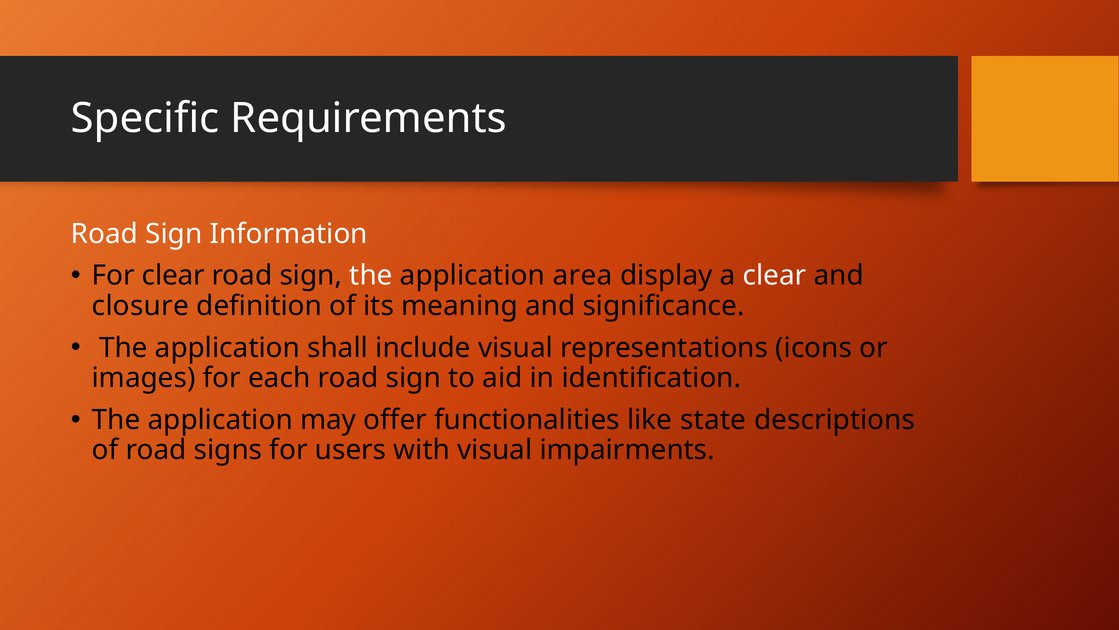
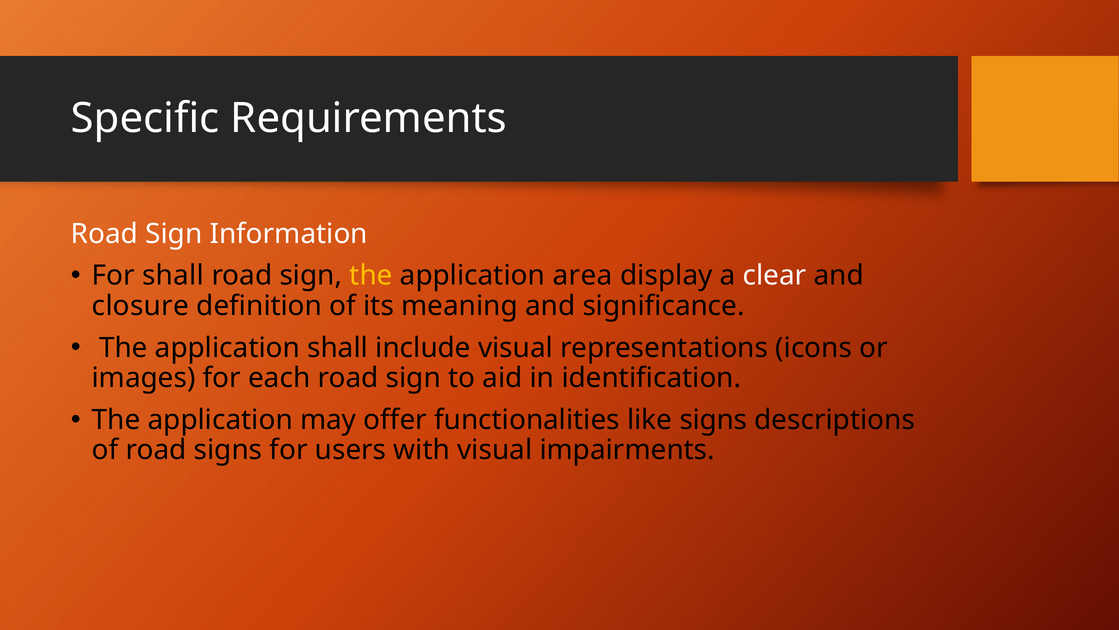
For clear: clear -> shall (173, 275)
the colour: white -> yellow (371, 275)
like state: state -> signs (713, 420)
